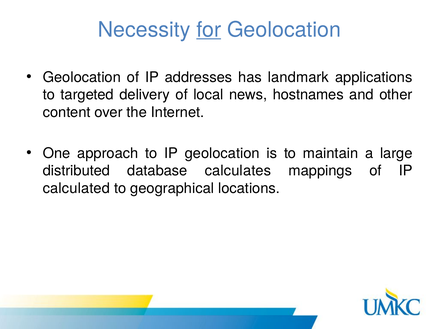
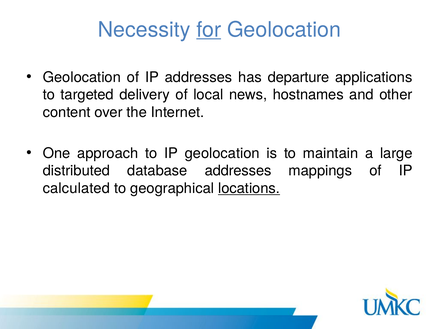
landmark: landmark -> departure (299, 77)
database calculates: calculates -> addresses (238, 171)
locations underline: none -> present (249, 189)
